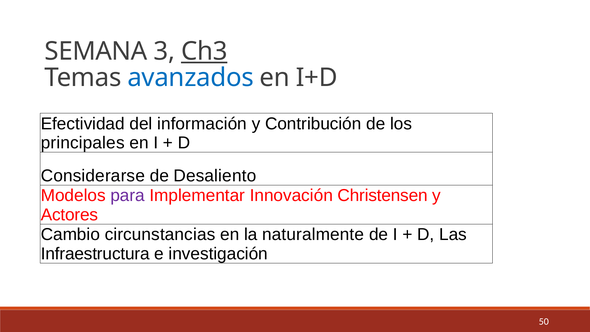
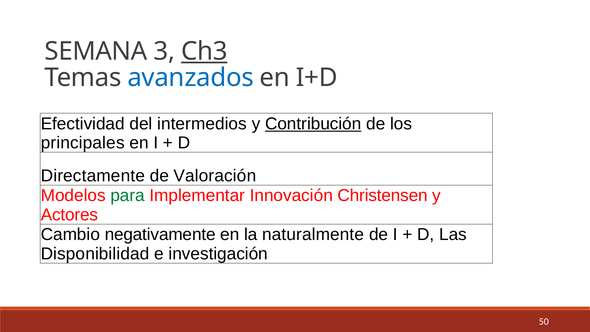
información: información -> intermedios (202, 124)
Contribución underline: none -> present (313, 124)
Considerarse: Considerarse -> Directamente (93, 176)
Desaliento: Desaliento -> Valoración (215, 176)
para colour: purple -> green (128, 195)
circunstancias: circunstancias -> negativamente (160, 234)
Infraestructura: Infraestructura -> Disponibilidad (95, 254)
